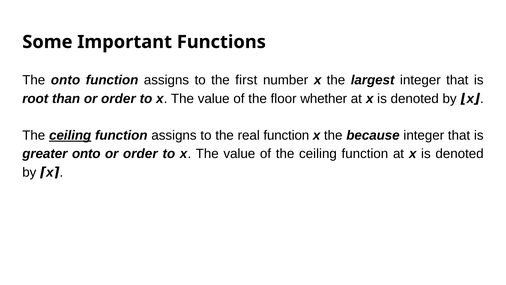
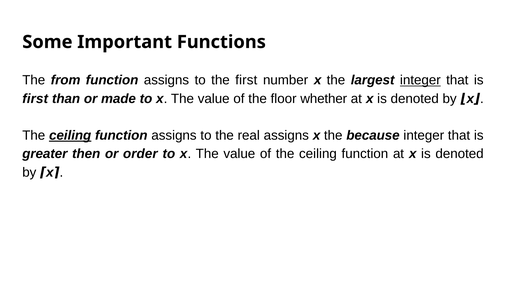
The onto: onto -> from (66, 80)
integer underline: none -> present (420, 80)
root: root -> first (35, 99)
than or order: order -> made (118, 99)
real function: function -> assigns (286, 135)
greater onto: onto -> then (86, 154)
